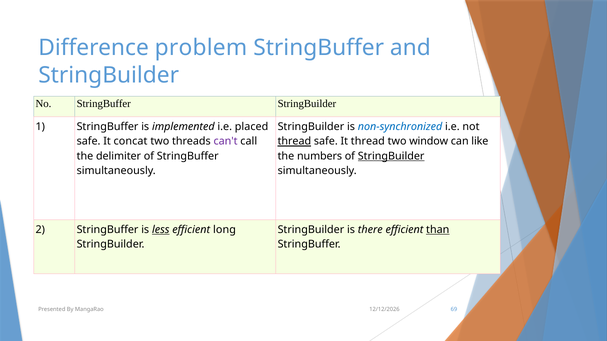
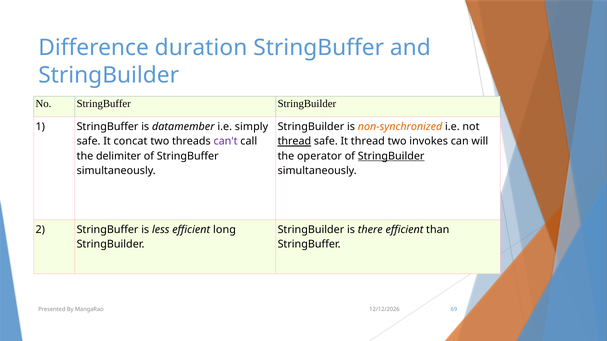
problem: problem -> duration (201, 48)
implemented: implemented -> datamember (183, 127)
placed: placed -> simply (252, 127)
non-synchronized colour: blue -> orange (400, 127)
window: window -> invokes (429, 142)
like: like -> will (480, 142)
numbers: numbers -> operator (319, 156)
less underline: present -> none (161, 230)
than underline: present -> none (438, 230)
